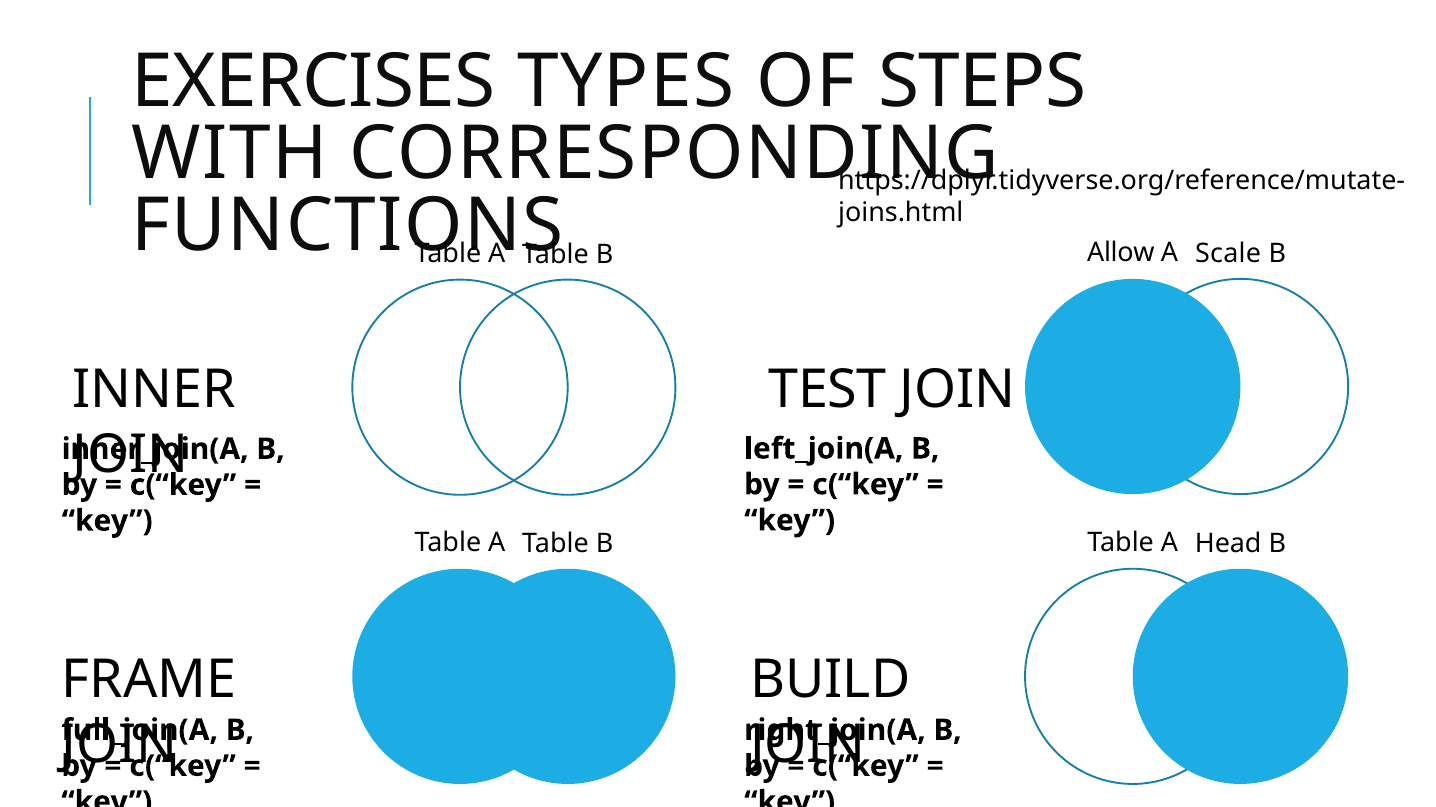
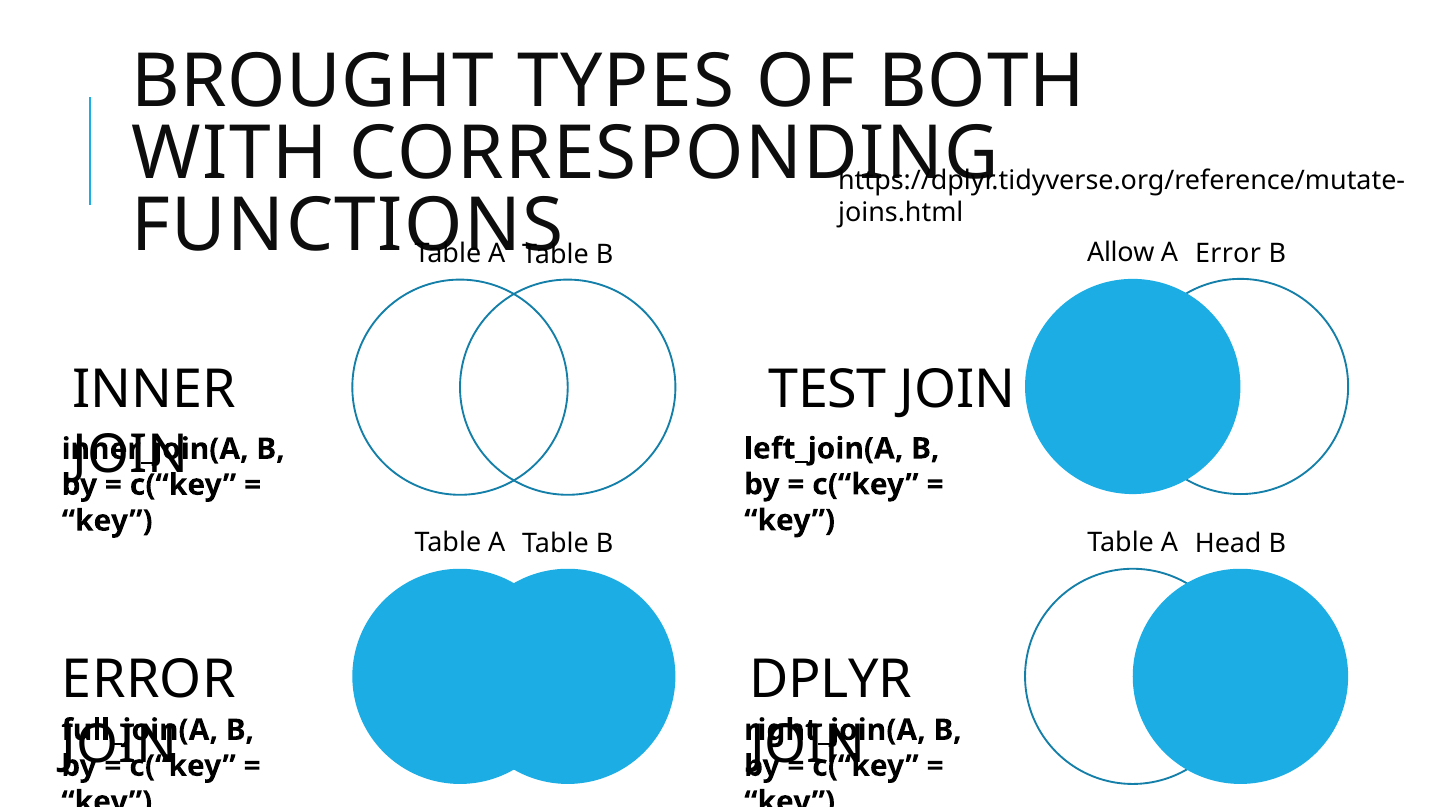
EXERCISES: EXERCISES -> BROUGHT (313, 82)
STEPS: STEPS -> BOTH (982, 82)
A Scale: Scale -> Error (1228, 254)
FRAME: FRAME -> ERROR (149, 680)
BUILD: BUILD -> DPLYR (831, 680)
